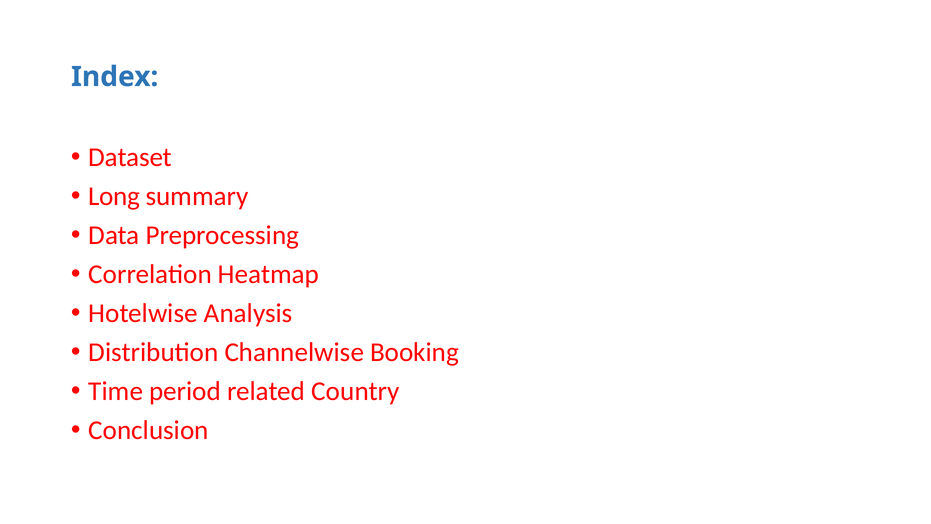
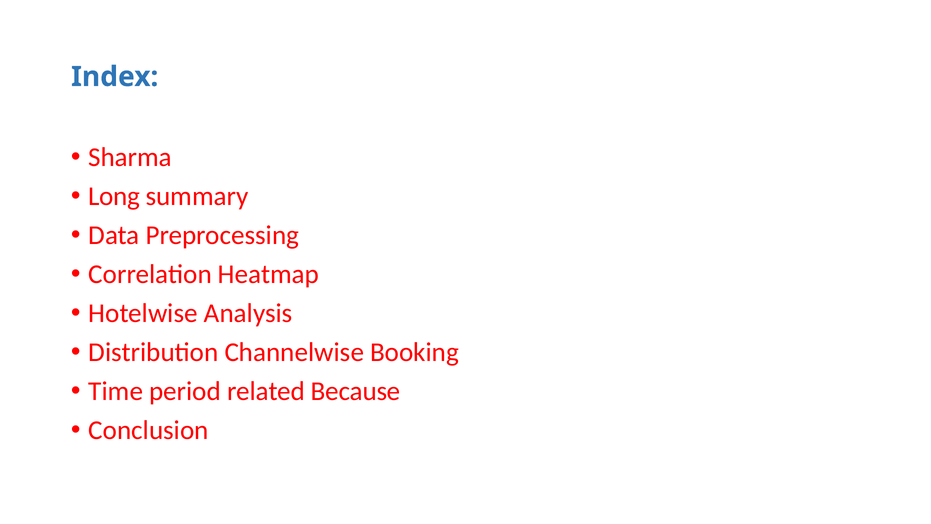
Dataset: Dataset -> Sharma (130, 157)
Country: Country -> Because (356, 391)
